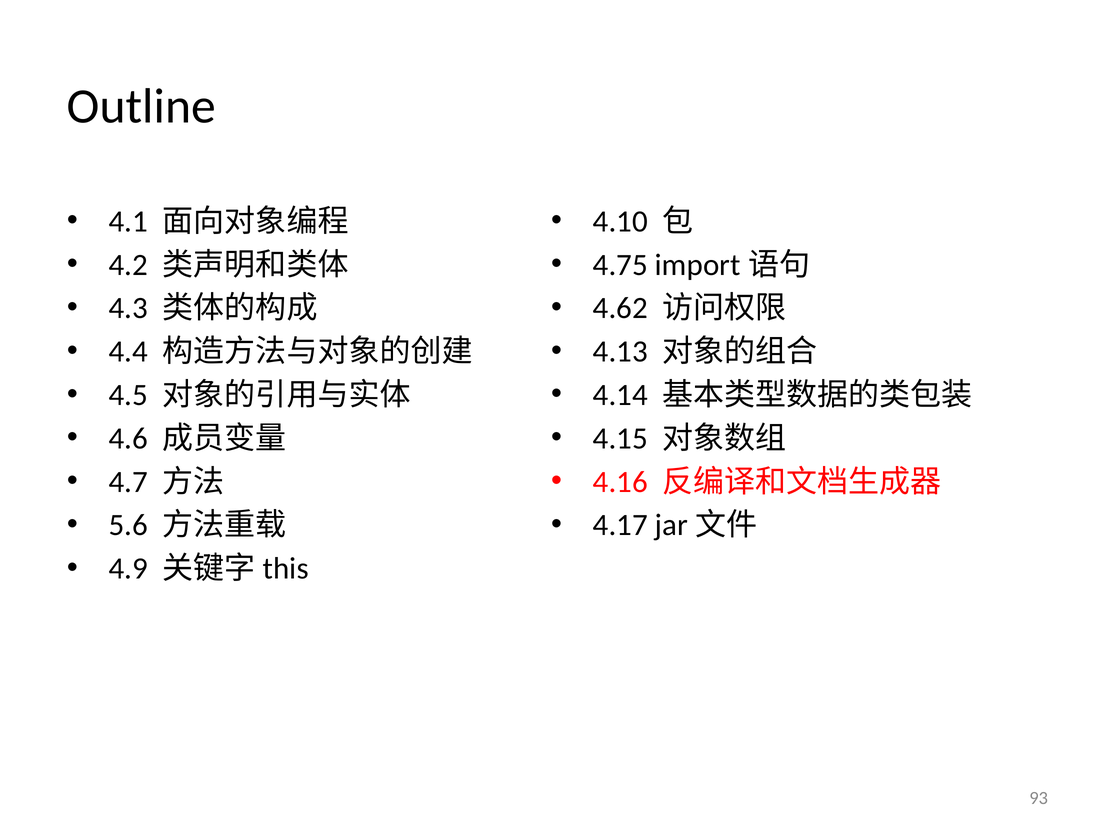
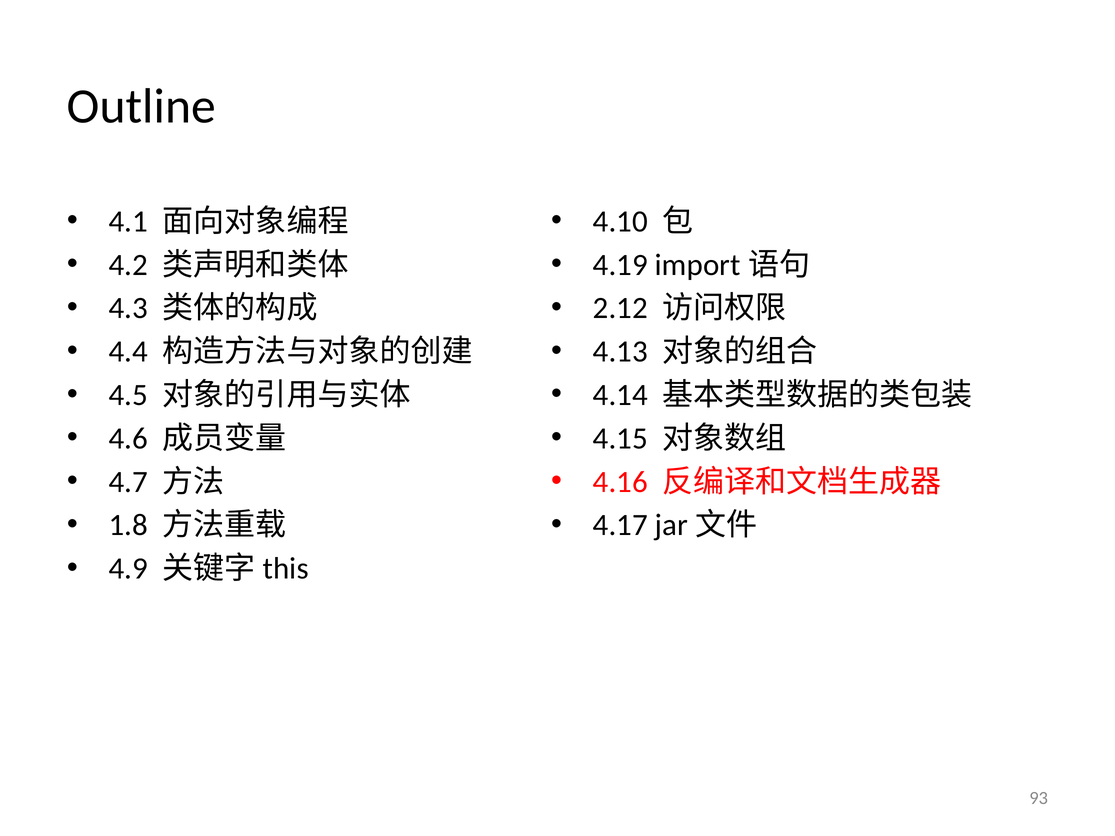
4.75: 4.75 -> 4.19 (620, 265)
4.62: 4.62 -> 2.12 (620, 308)
5.6: 5.6 -> 1.8 (128, 525)
